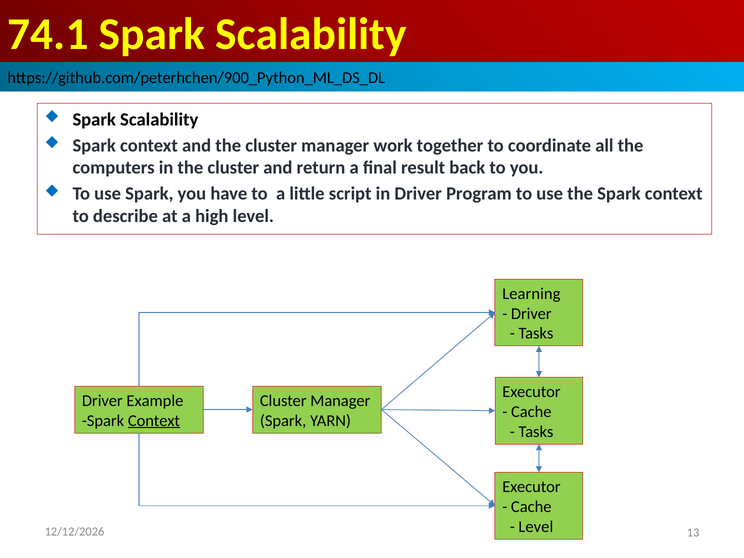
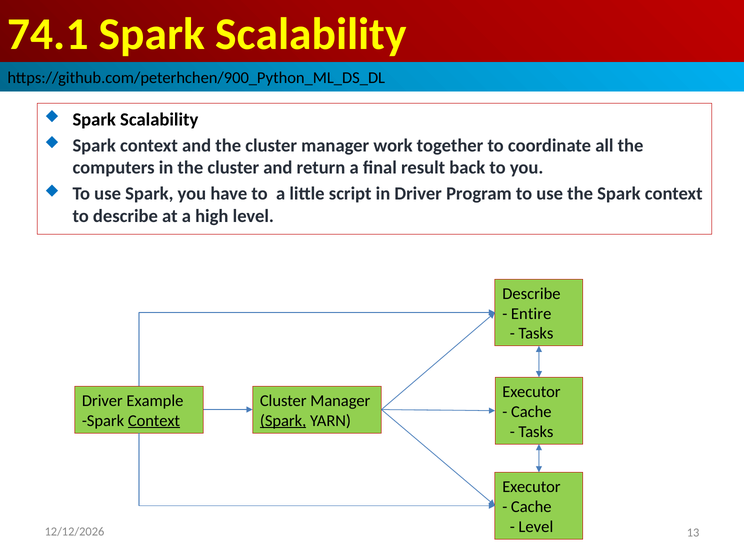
Learning: Learning -> Describe (531, 294)
Driver: Driver -> Entire (531, 314)
Spark underline: none -> present (283, 421)
